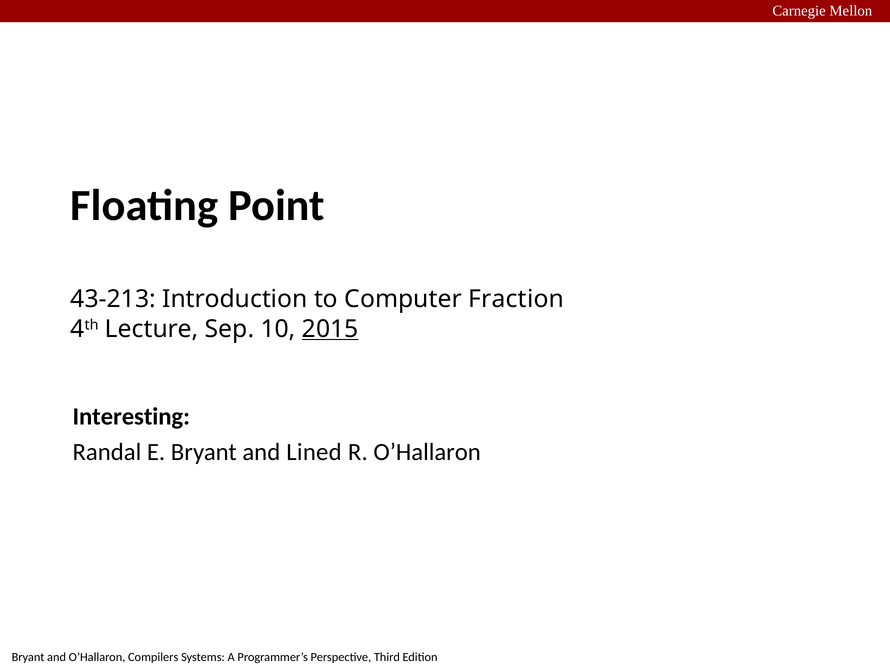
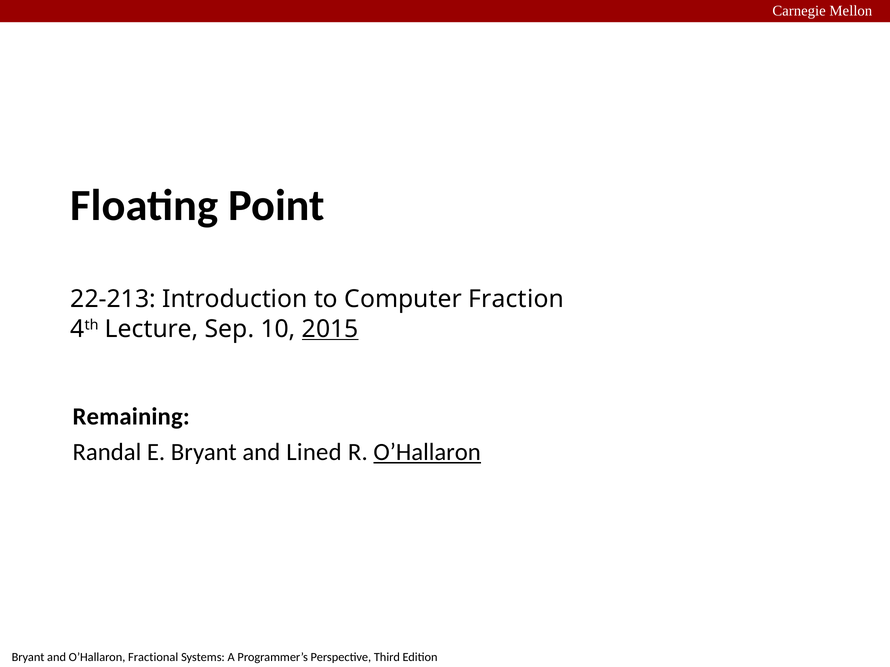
43-213: 43-213 -> 22-213 (113, 299)
Interesting: Interesting -> Remaining (131, 417)
O’Hallaron underline: none -> present (427, 453)
Compilers: Compilers -> Fractional (153, 658)
